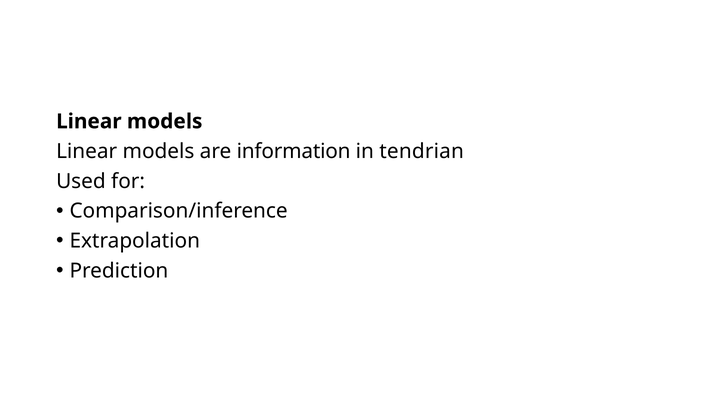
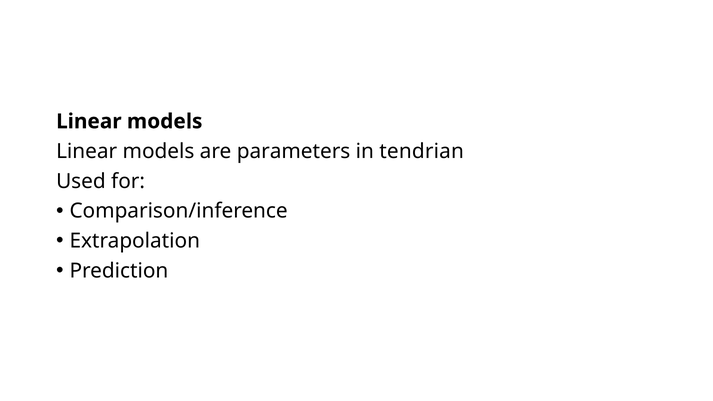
information: information -> parameters (294, 151)
